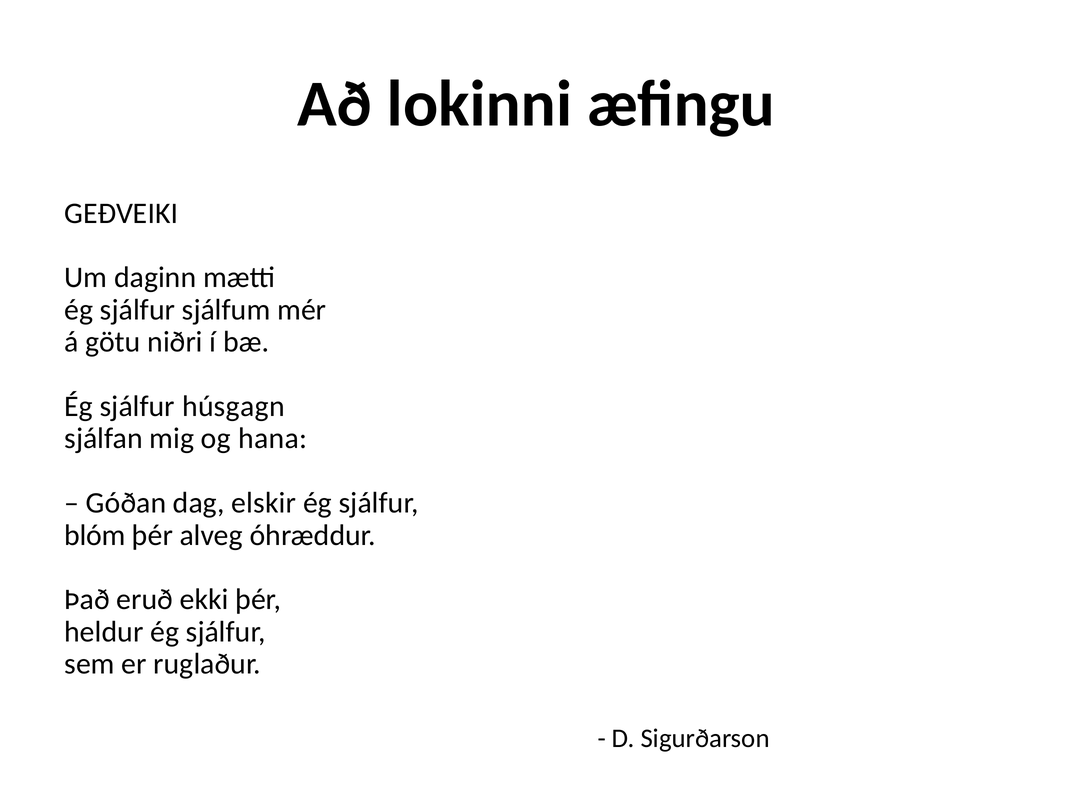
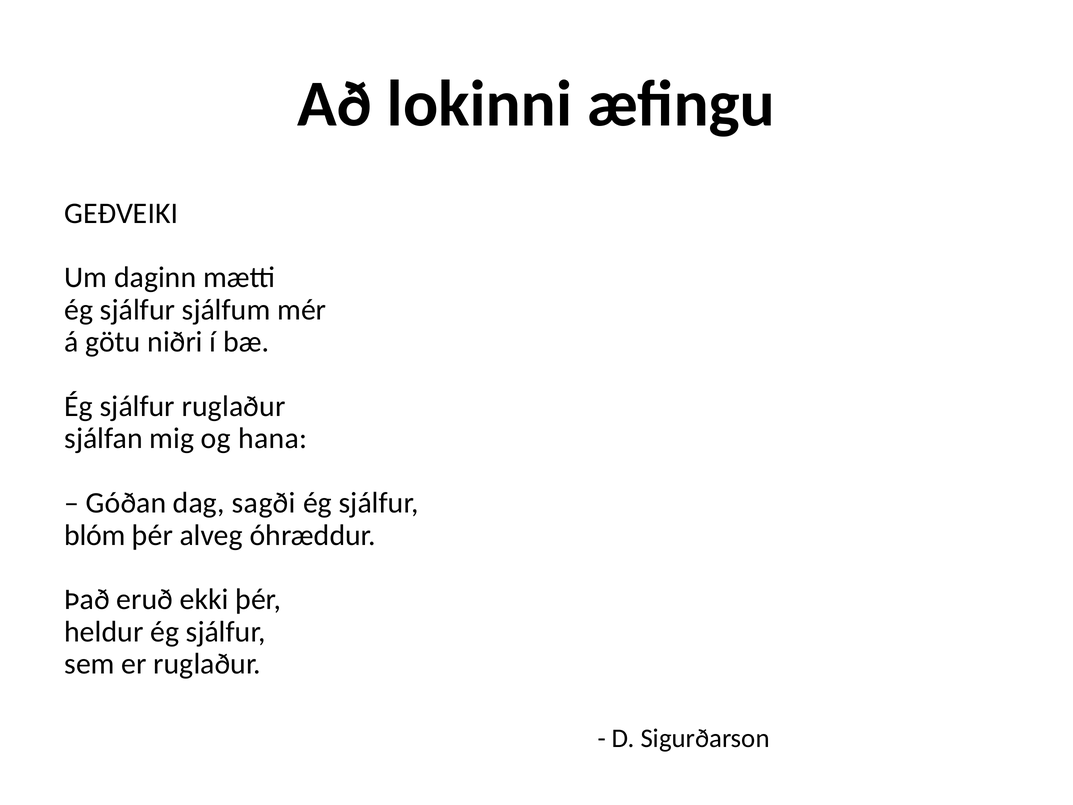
sjálfur húsgagn: húsgagn -> ruglaður (234, 406)
elskir: elskir -> sagði (264, 503)
